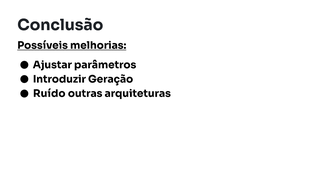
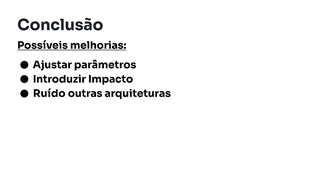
Geração: Geração -> Impacto (111, 79)
